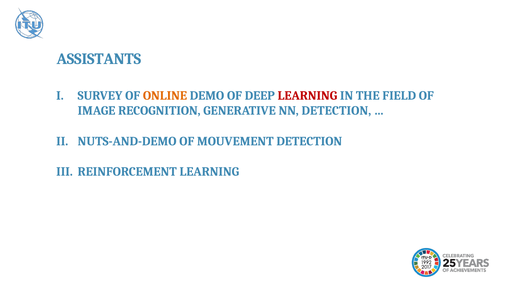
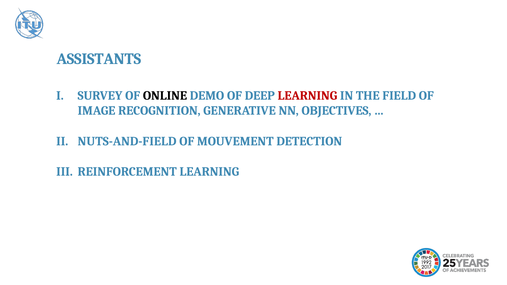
ONLINE colour: orange -> black (165, 96)
NN DETECTION: DETECTION -> OBJECTIVES (336, 111)
NUTS-AND-DEMO: NUTS-AND-DEMO -> NUTS-AND-FIELD (127, 141)
